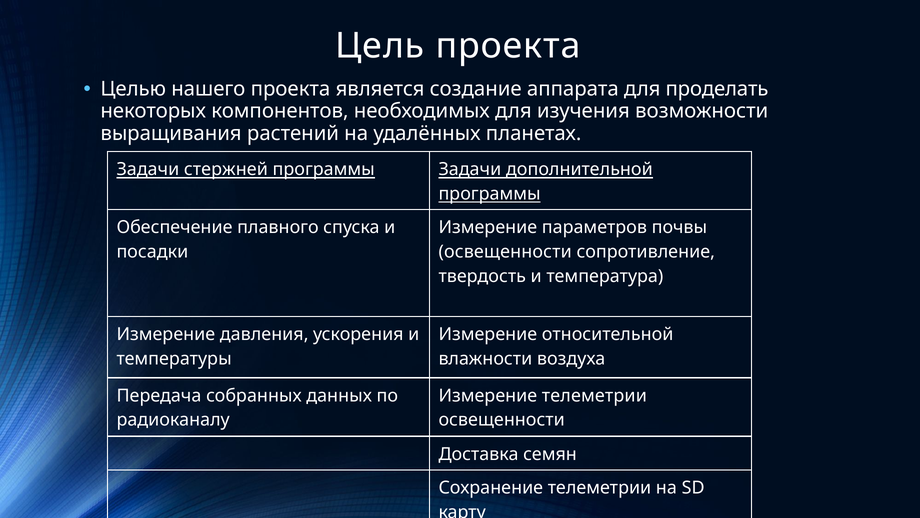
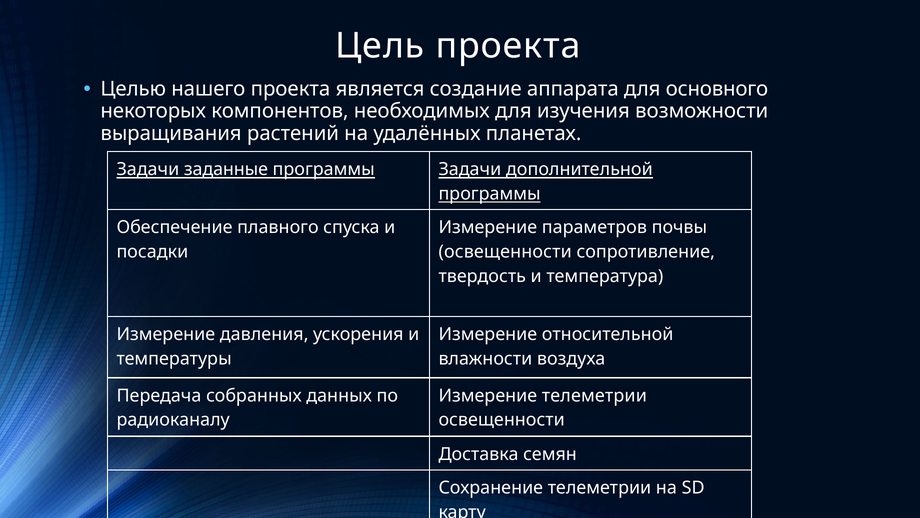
проделать: проделать -> основного (717, 89)
стержней: стержней -> заданные (226, 169)
